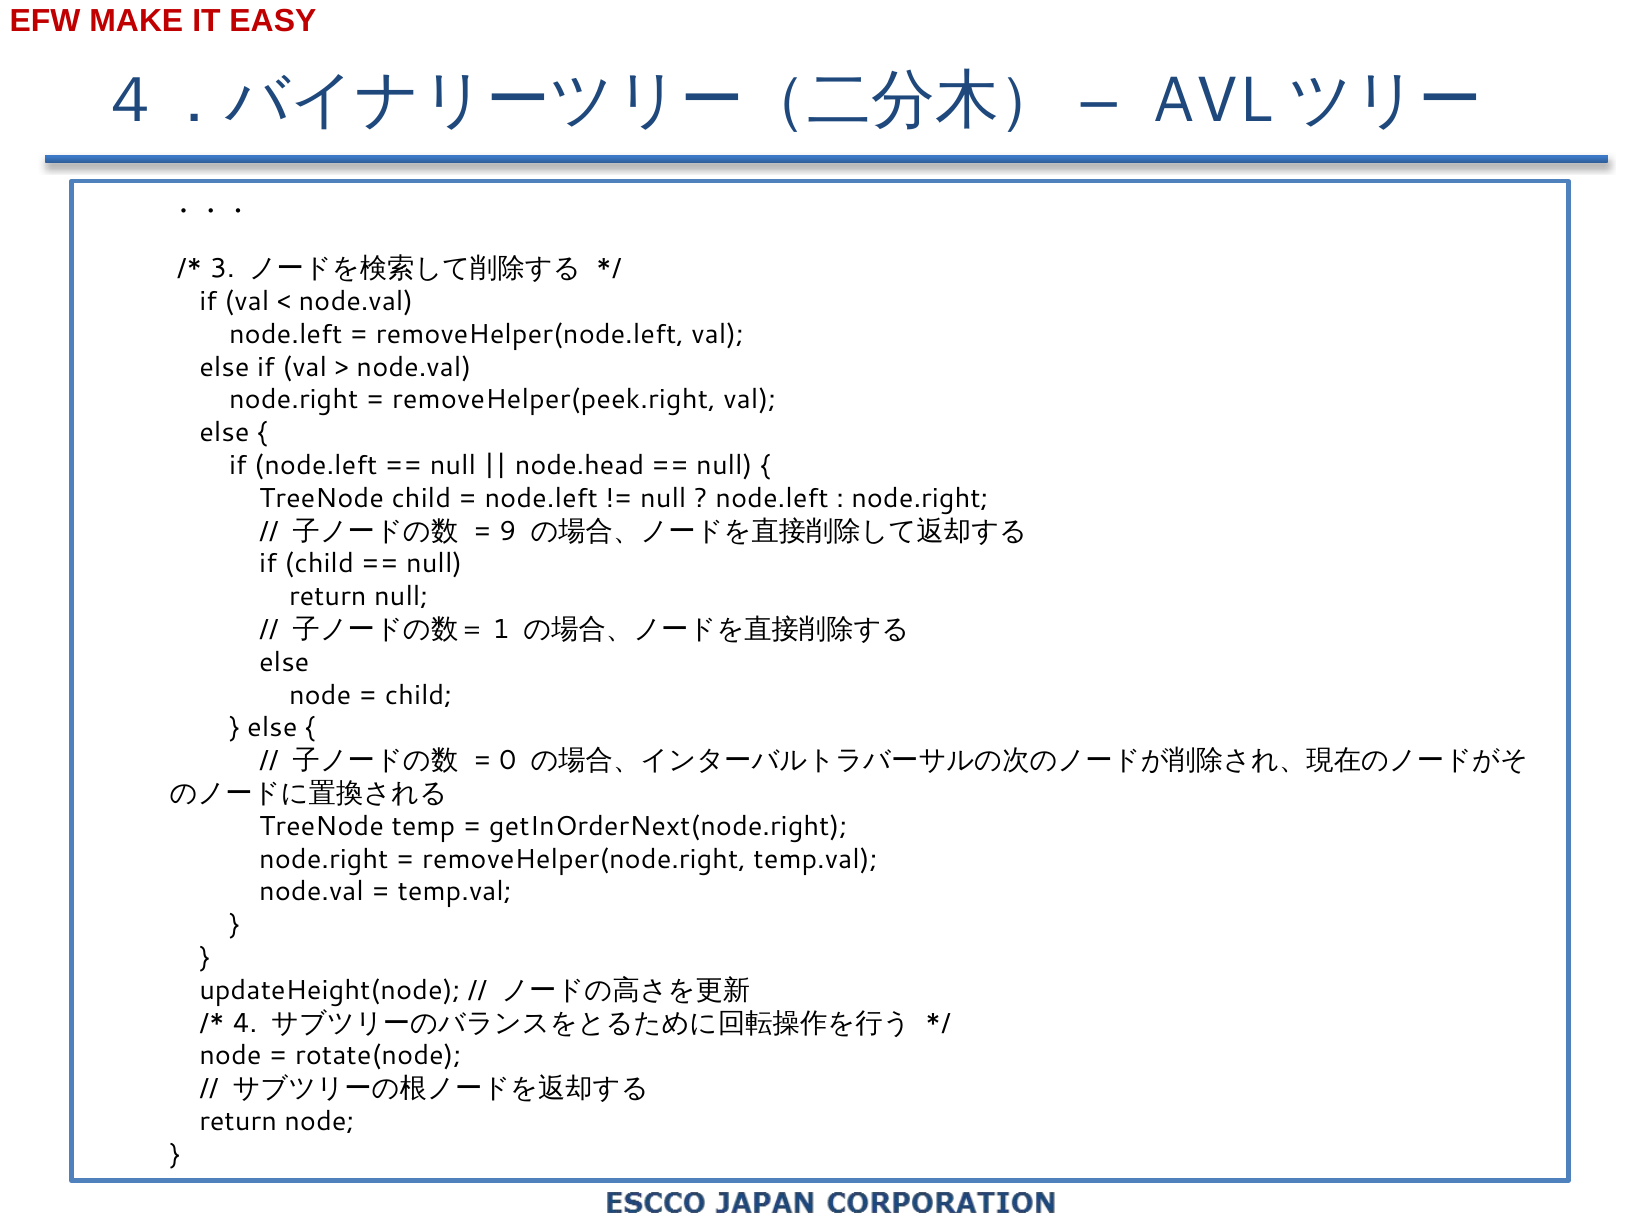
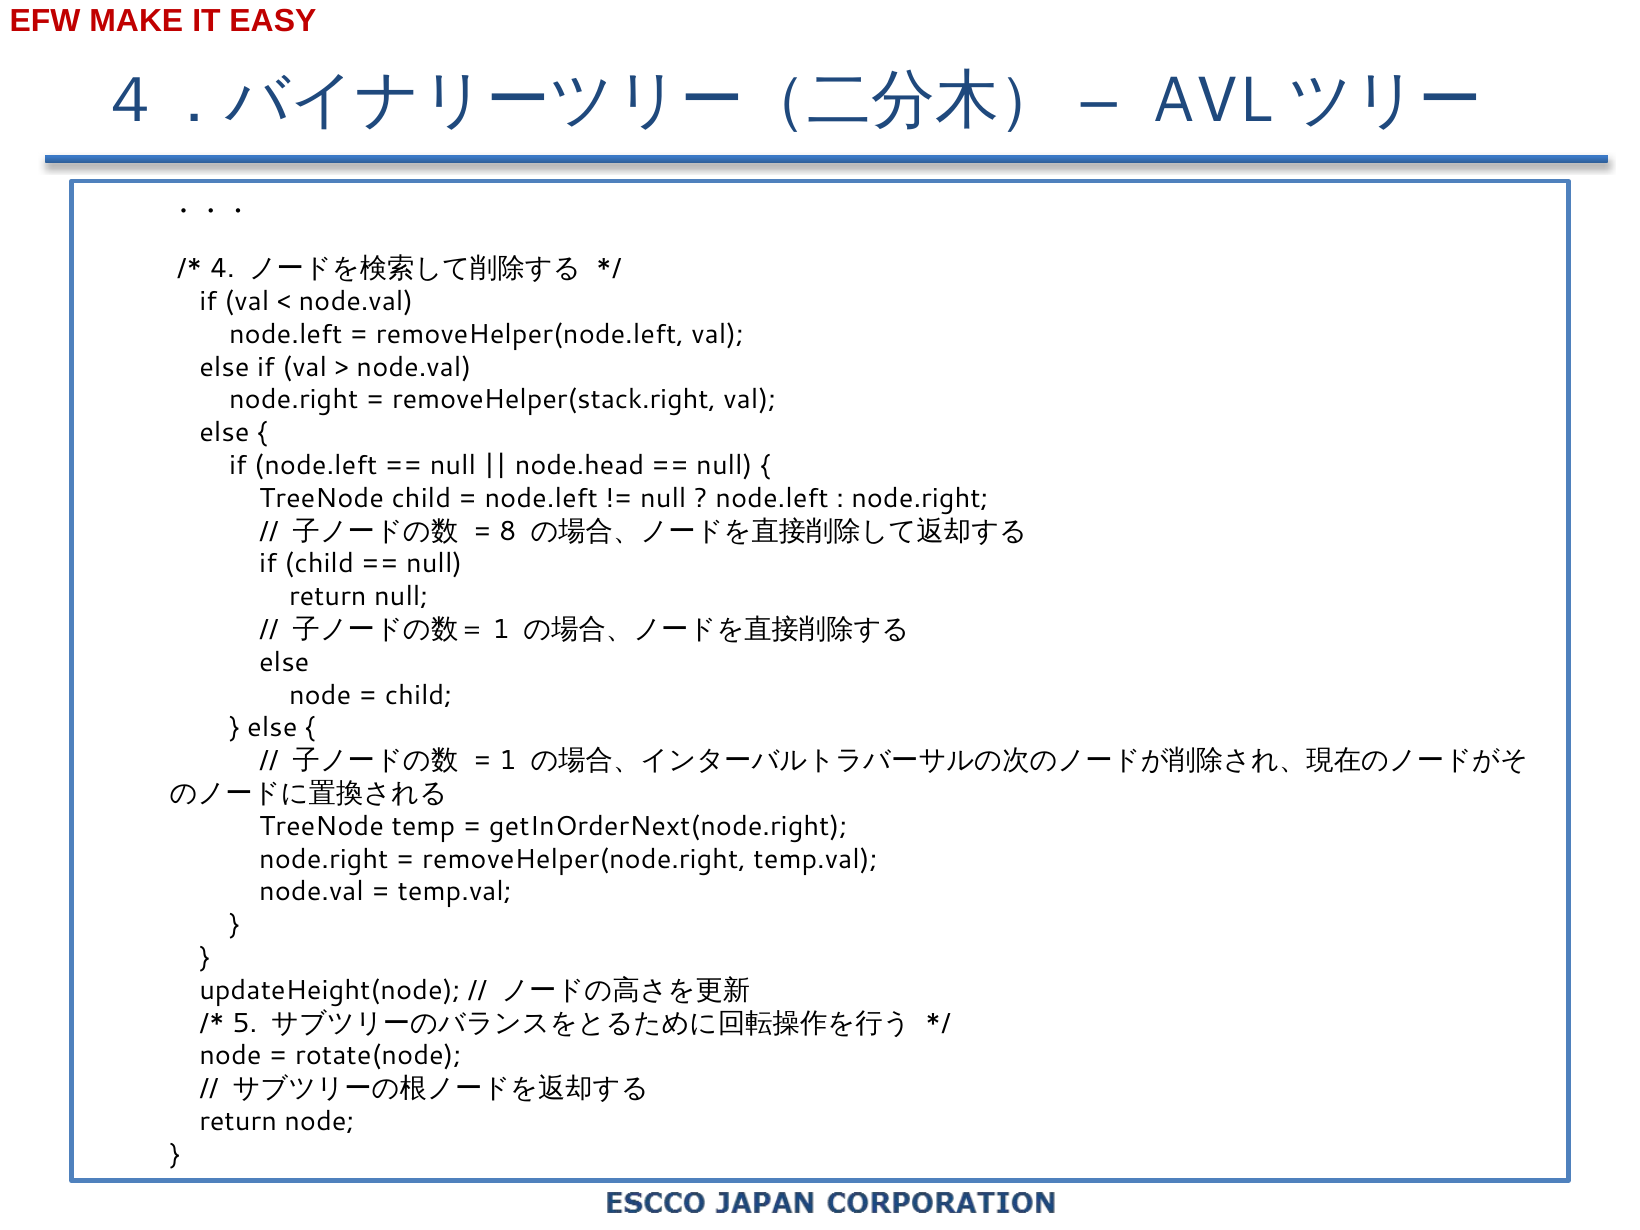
3: 3 -> 4 (222, 269)
removeHelper(peek.right: removeHelper(peek.right -> removeHelper(stack.right (554, 400)
9: 9 -> 8 (508, 531)
0: 0 -> 1 (508, 761)
4: 4 -> 5 (245, 1023)
